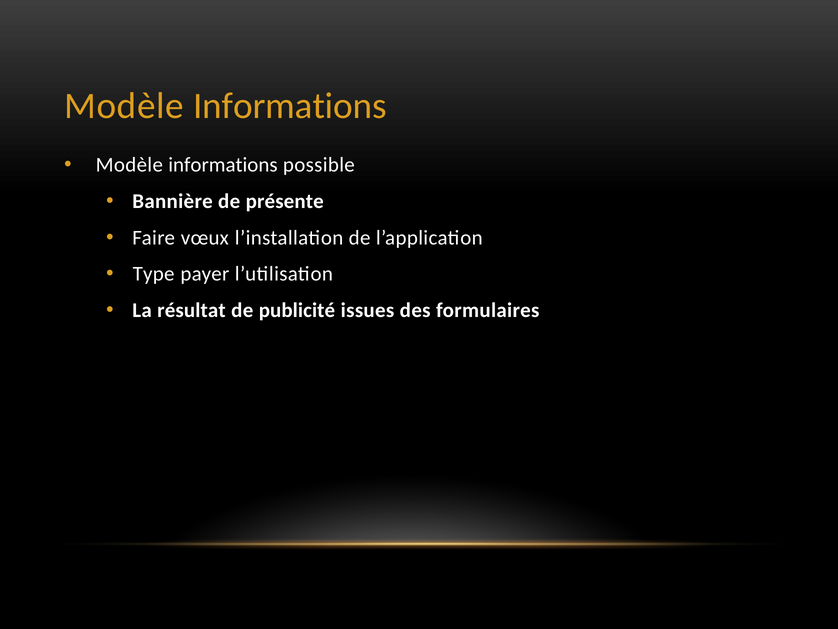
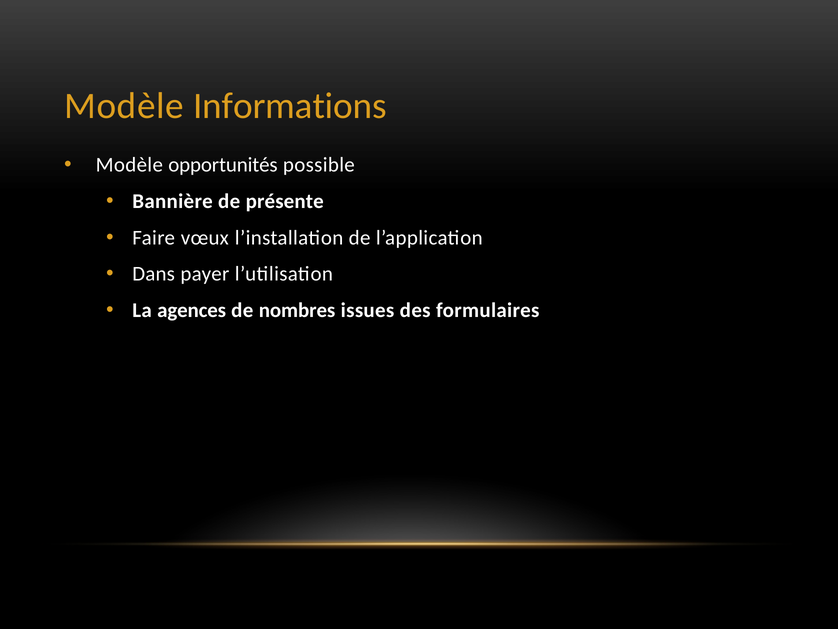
informations: informations -> opportunités (223, 165)
Type: Type -> Dans (154, 274)
résultat: résultat -> agences (192, 310)
publicité: publicité -> nombres (297, 310)
